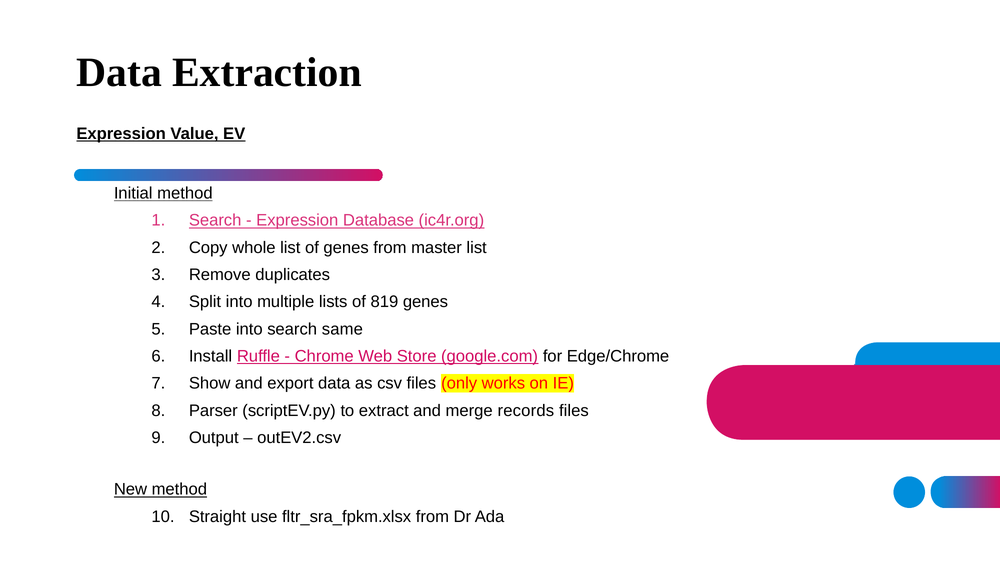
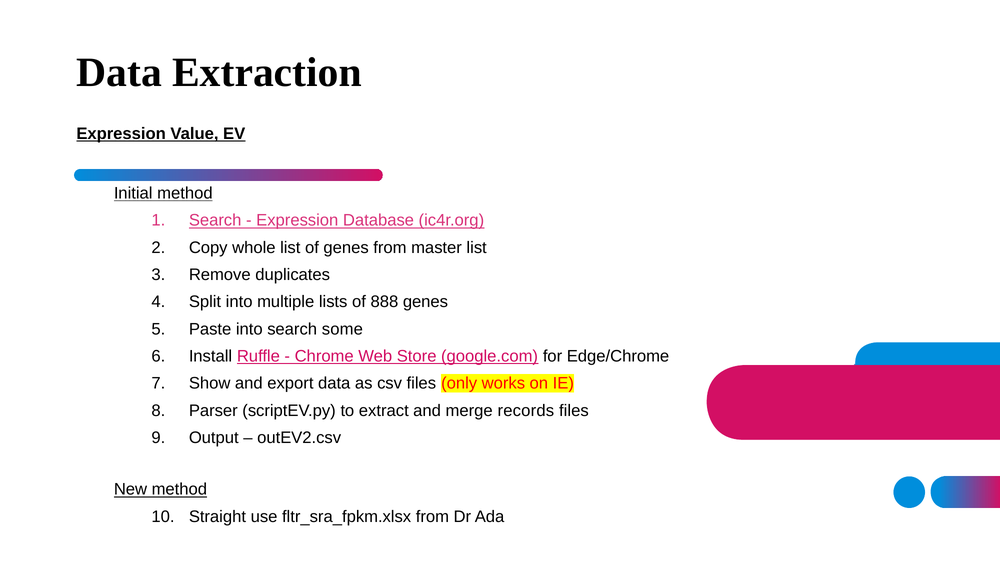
819: 819 -> 888 (384, 302)
same: same -> some (342, 329)
